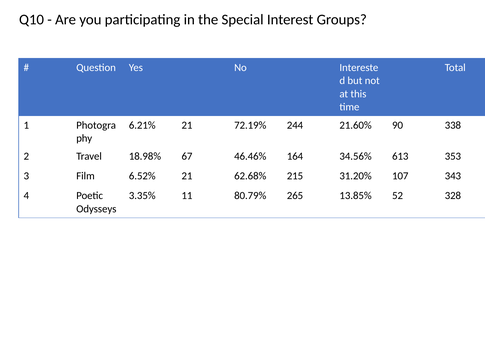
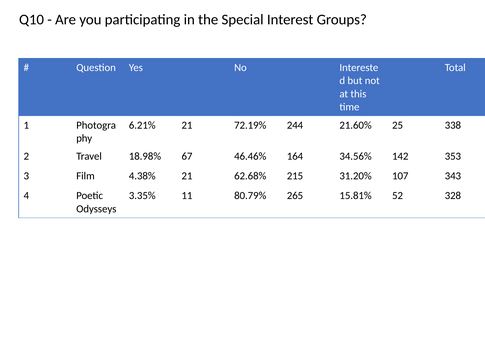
90: 90 -> 25 (398, 125)
613: 613 -> 142 (400, 156)
6.52%: 6.52% -> 4.38% (142, 176)
13.85%: 13.85% -> 15.81% (356, 196)
